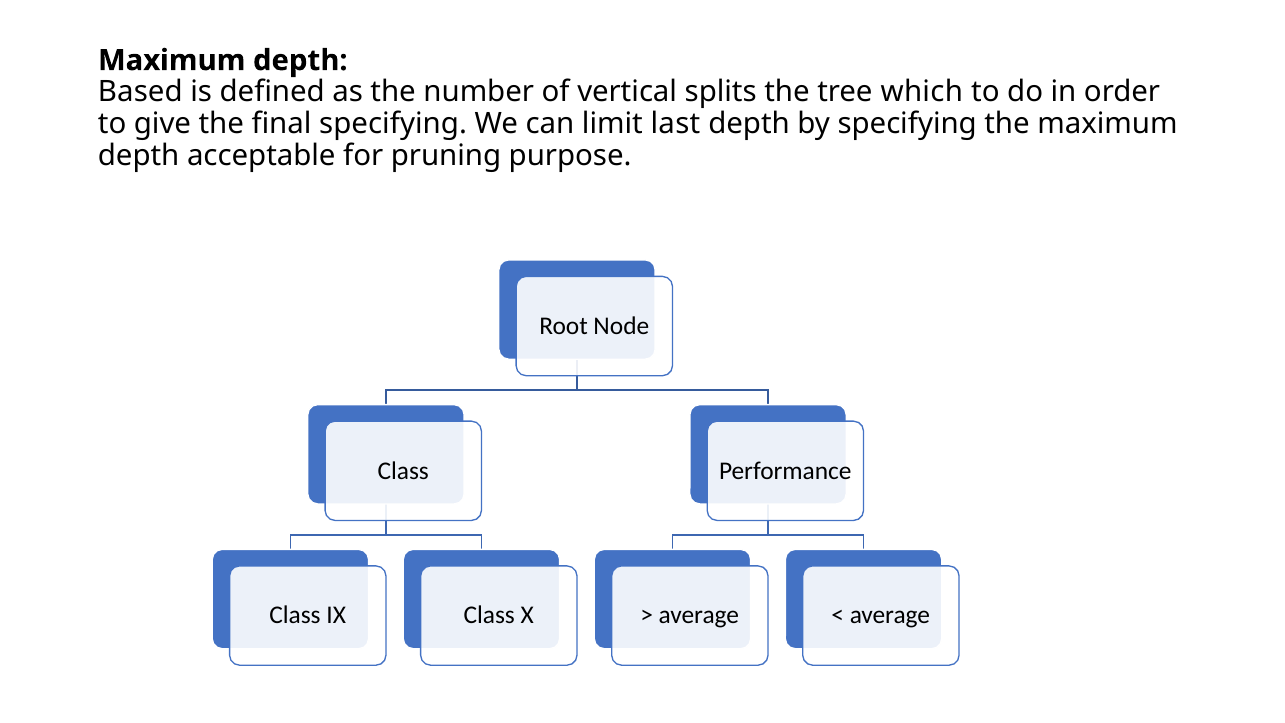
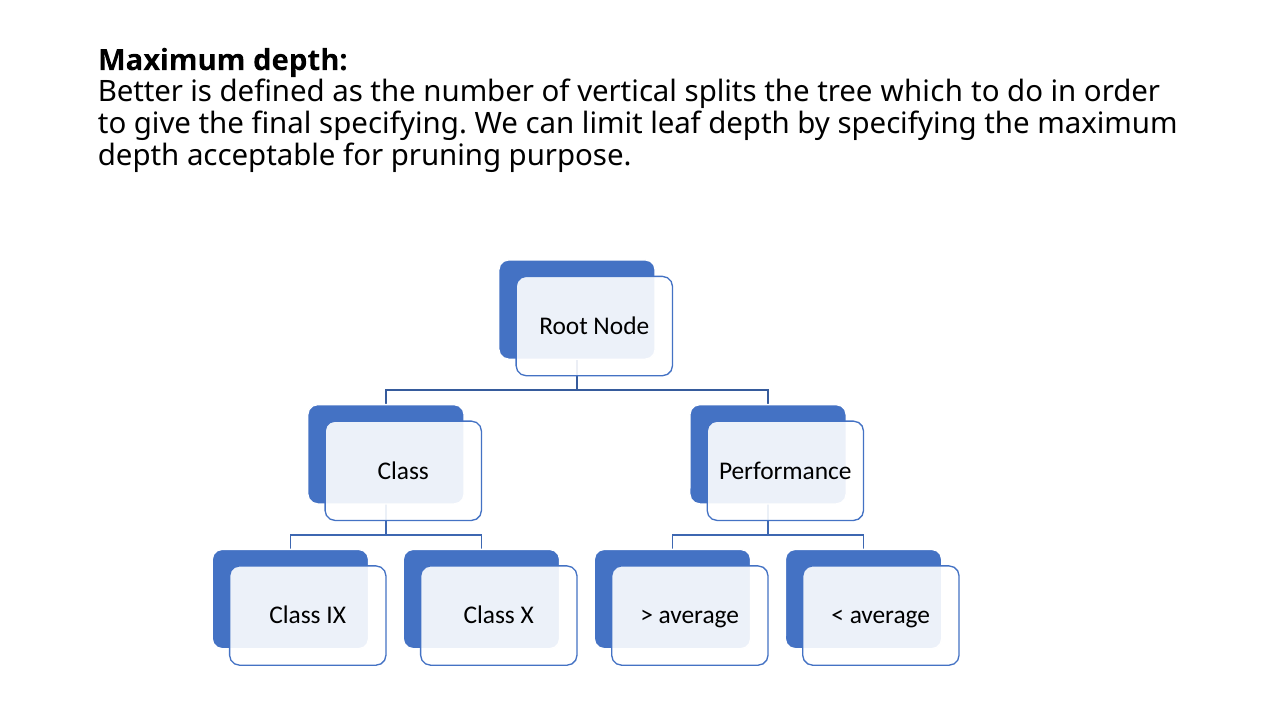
Based: Based -> Better (140, 92)
last: last -> leaf (676, 124)
